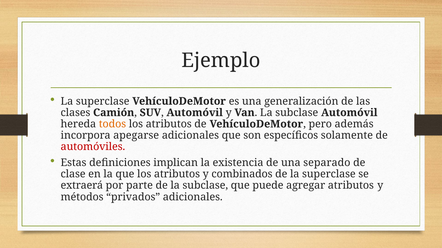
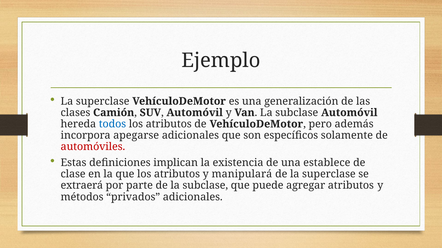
todos colour: orange -> blue (112, 124)
separado: separado -> establece (327, 163)
combinados: combinados -> manipulará (242, 175)
